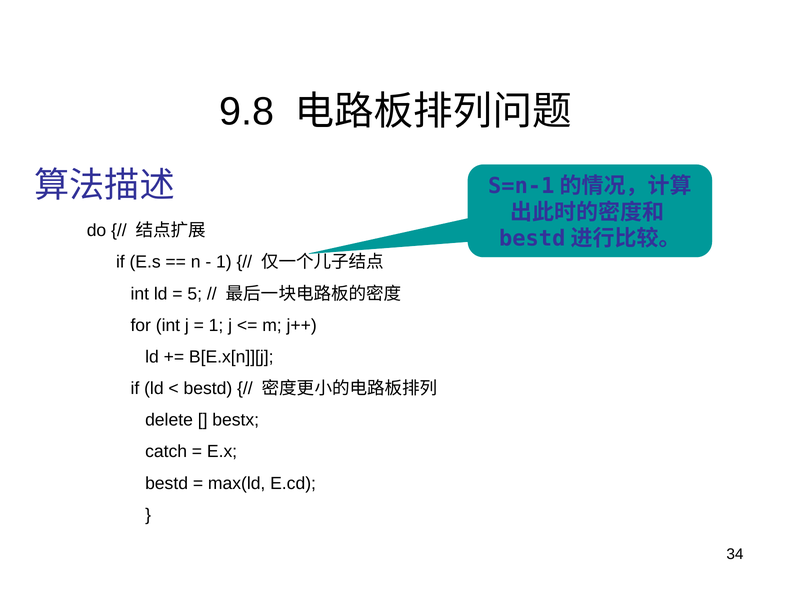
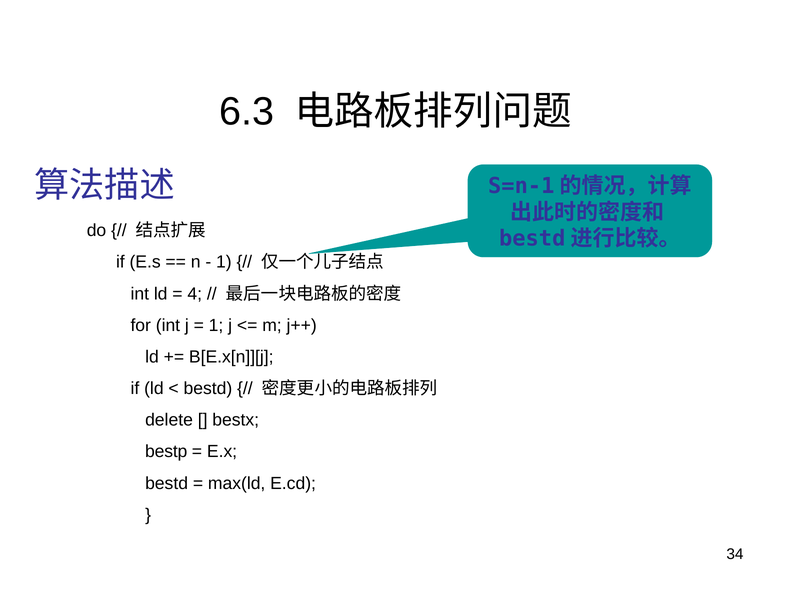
9.8: 9.8 -> 6.3 (247, 112)
5: 5 -> 4 (195, 294)
catch: catch -> bestp (166, 452)
